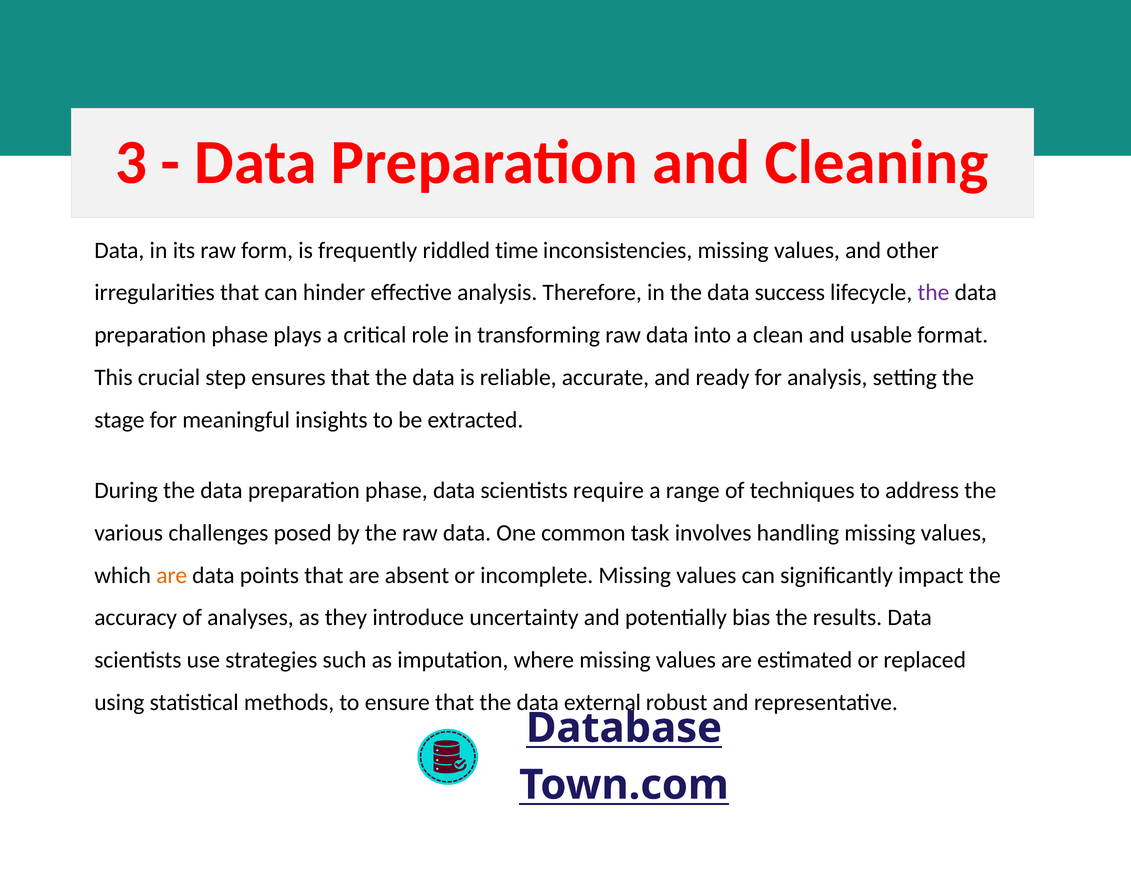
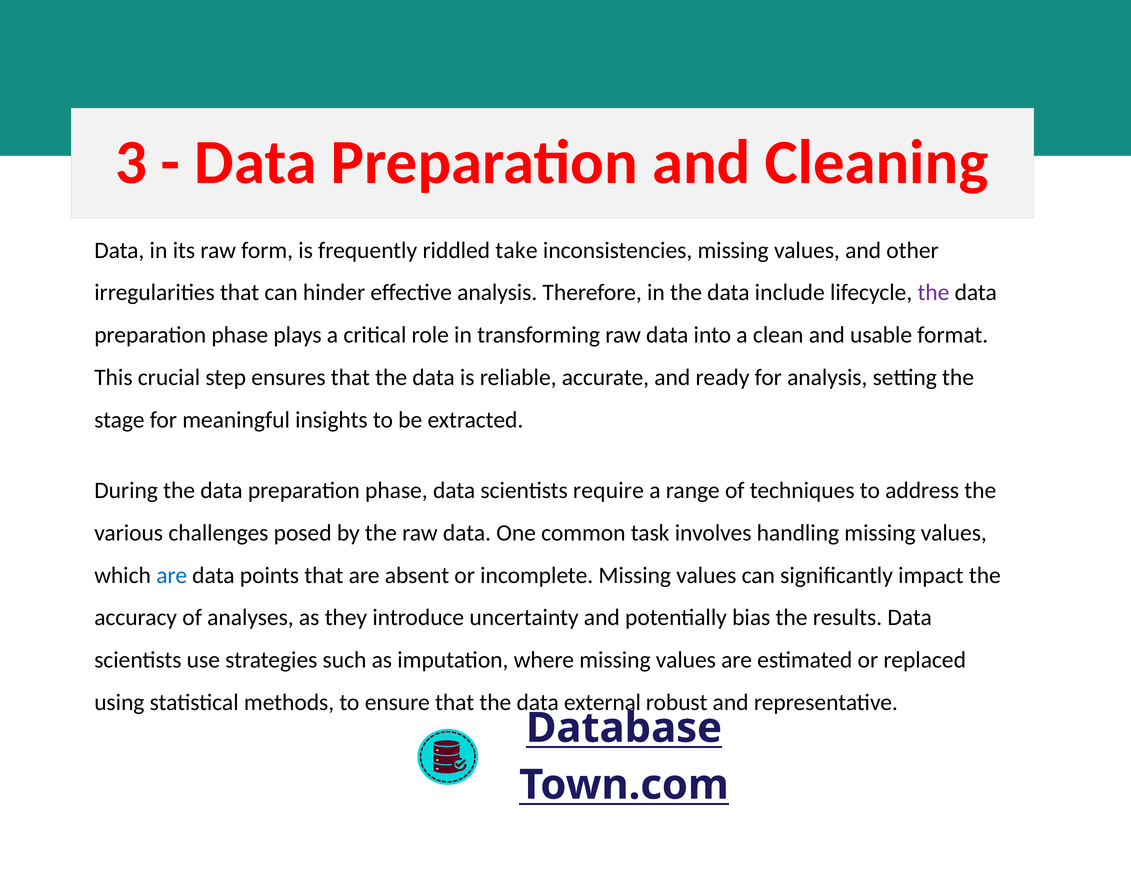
time: time -> take (516, 250)
success: success -> include (790, 293)
are colour: orange -> blue (172, 575)
